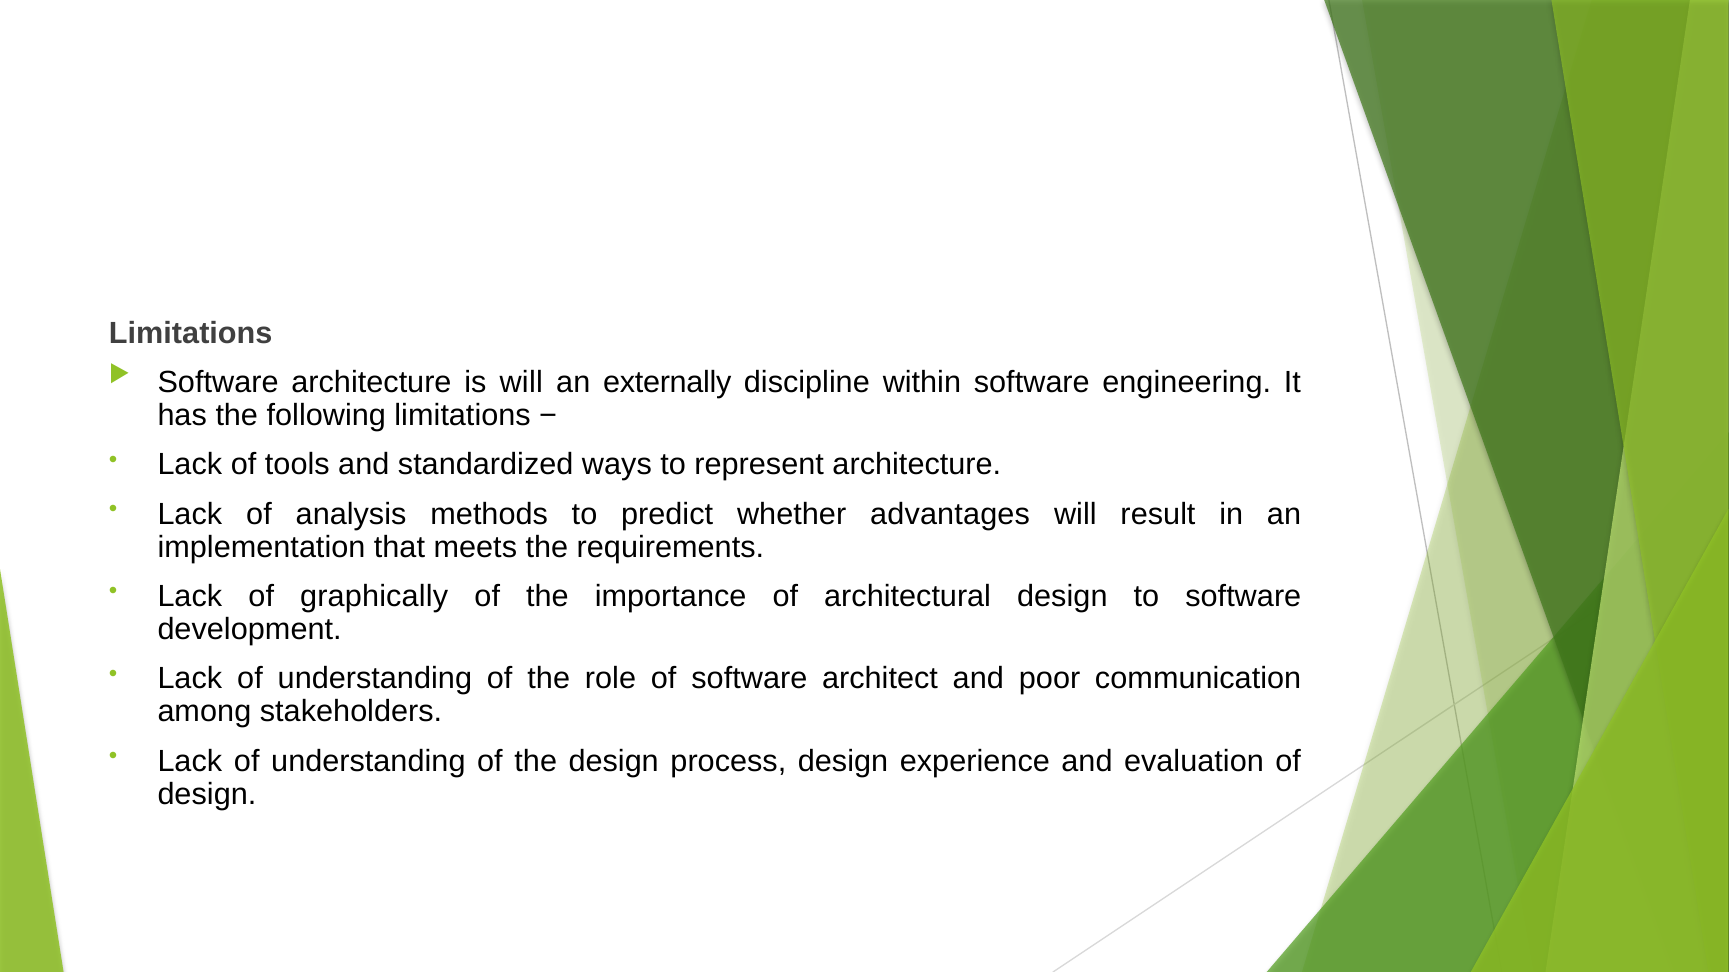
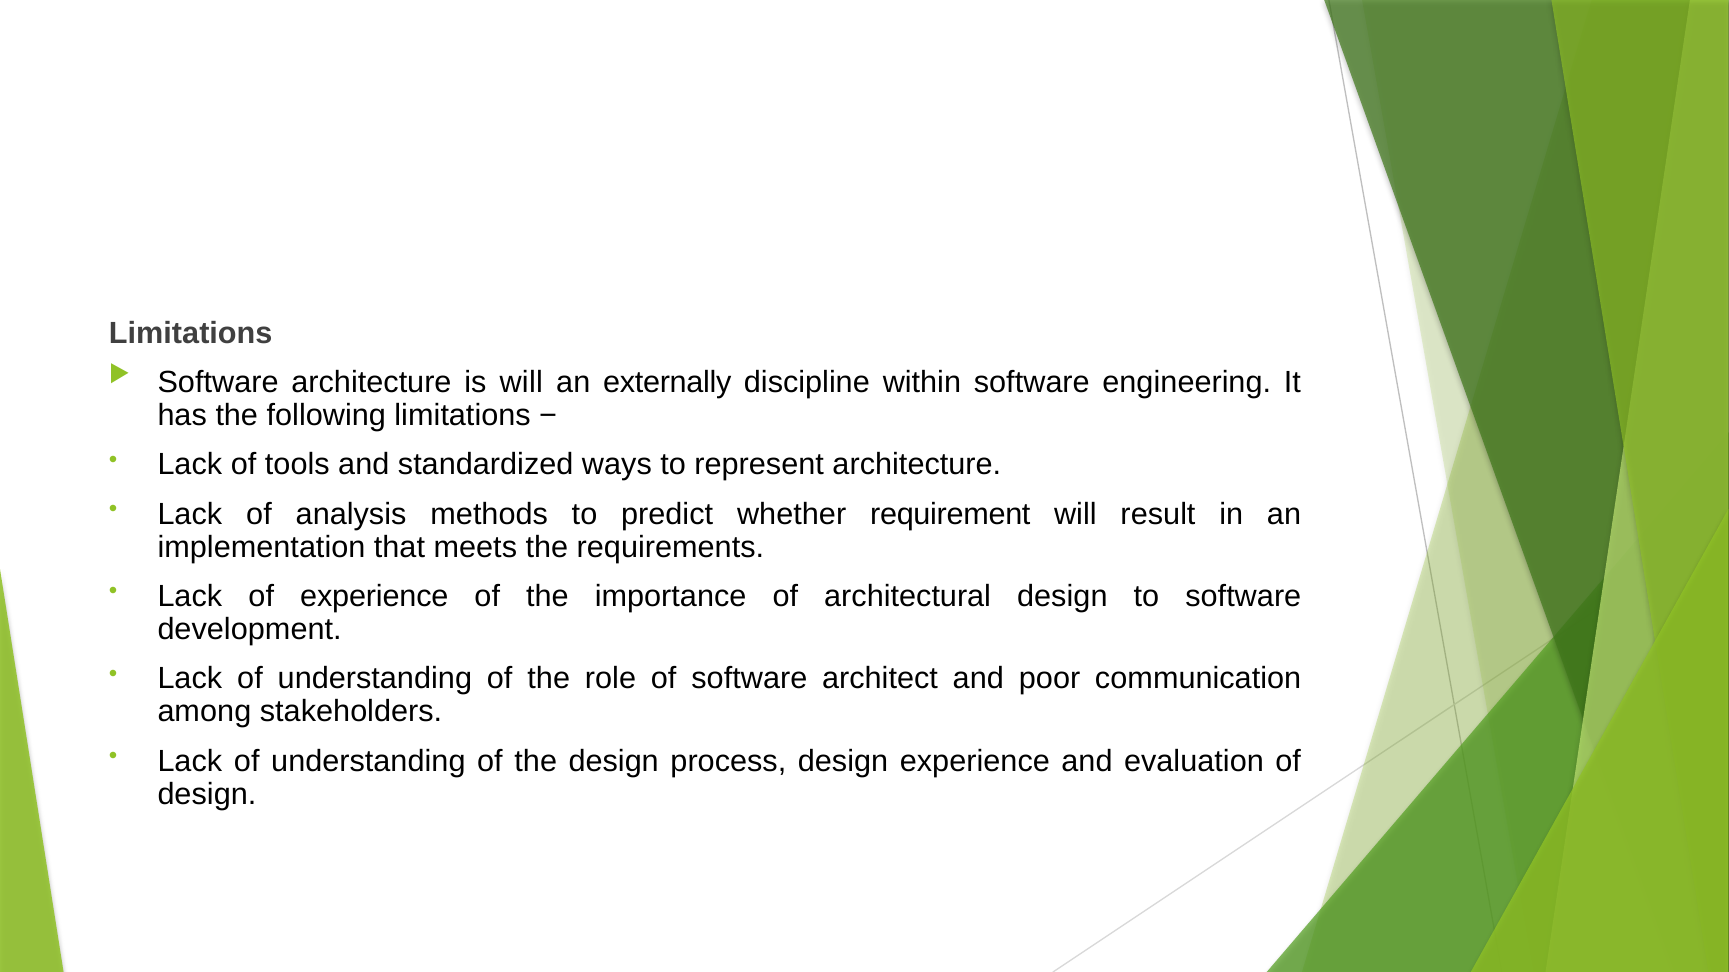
advantages: advantages -> requirement (950, 514)
of graphically: graphically -> experience (374, 597)
